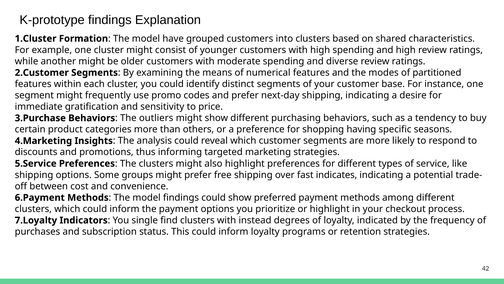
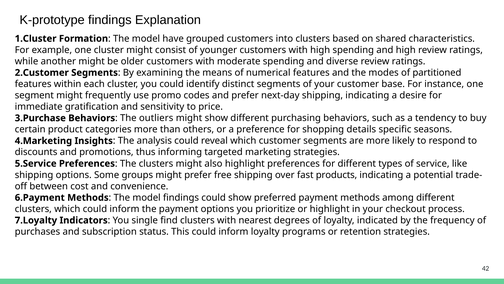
having: having -> details (361, 129)
indicates: indicates -> products (337, 175)
instead: instead -> nearest (255, 220)
